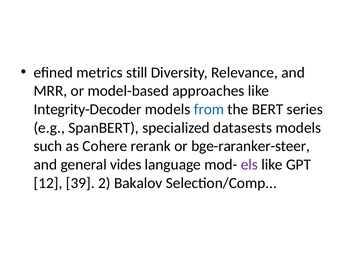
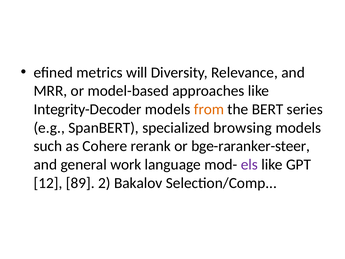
still: still -> will (137, 72)
from colour: blue -> orange (209, 109)
datasests: datasests -> browsing (243, 128)
vides: vides -> work (126, 164)
39: 39 -> 89 (80, 183)
